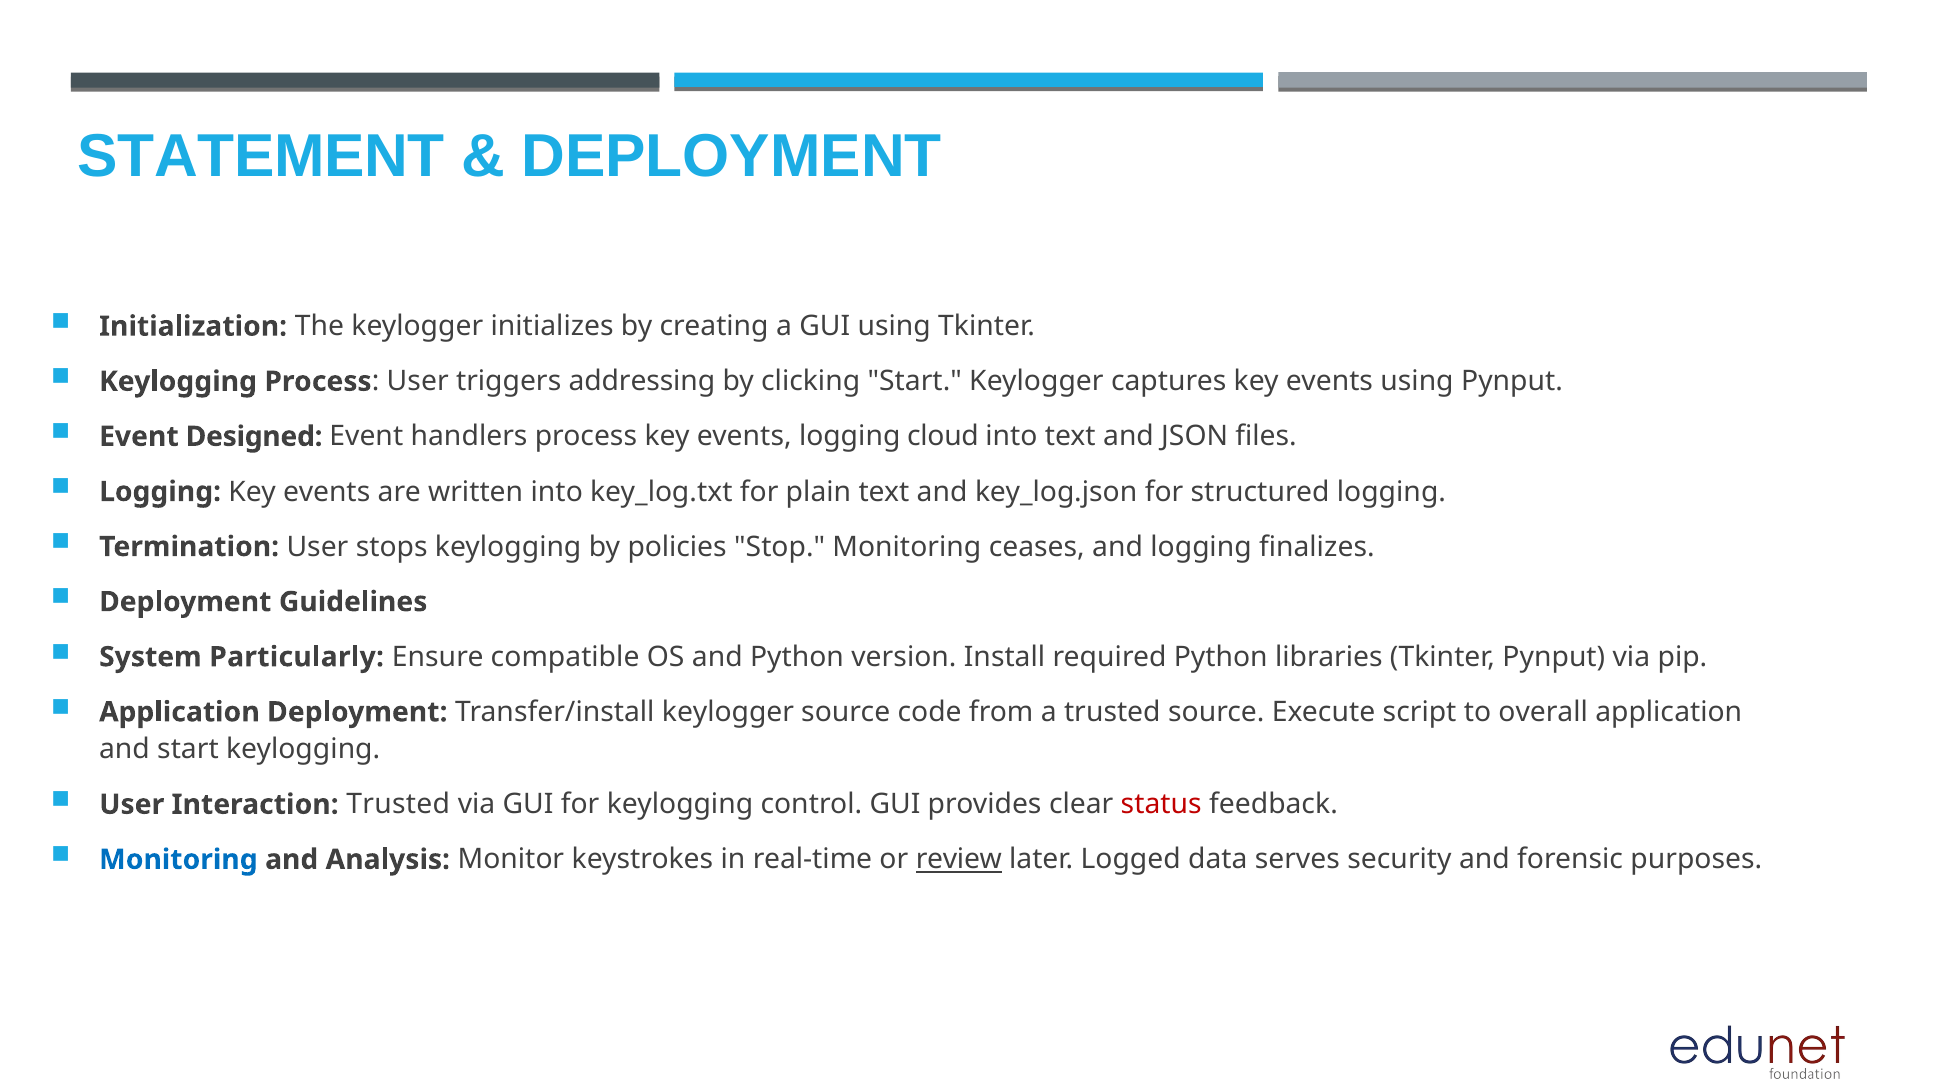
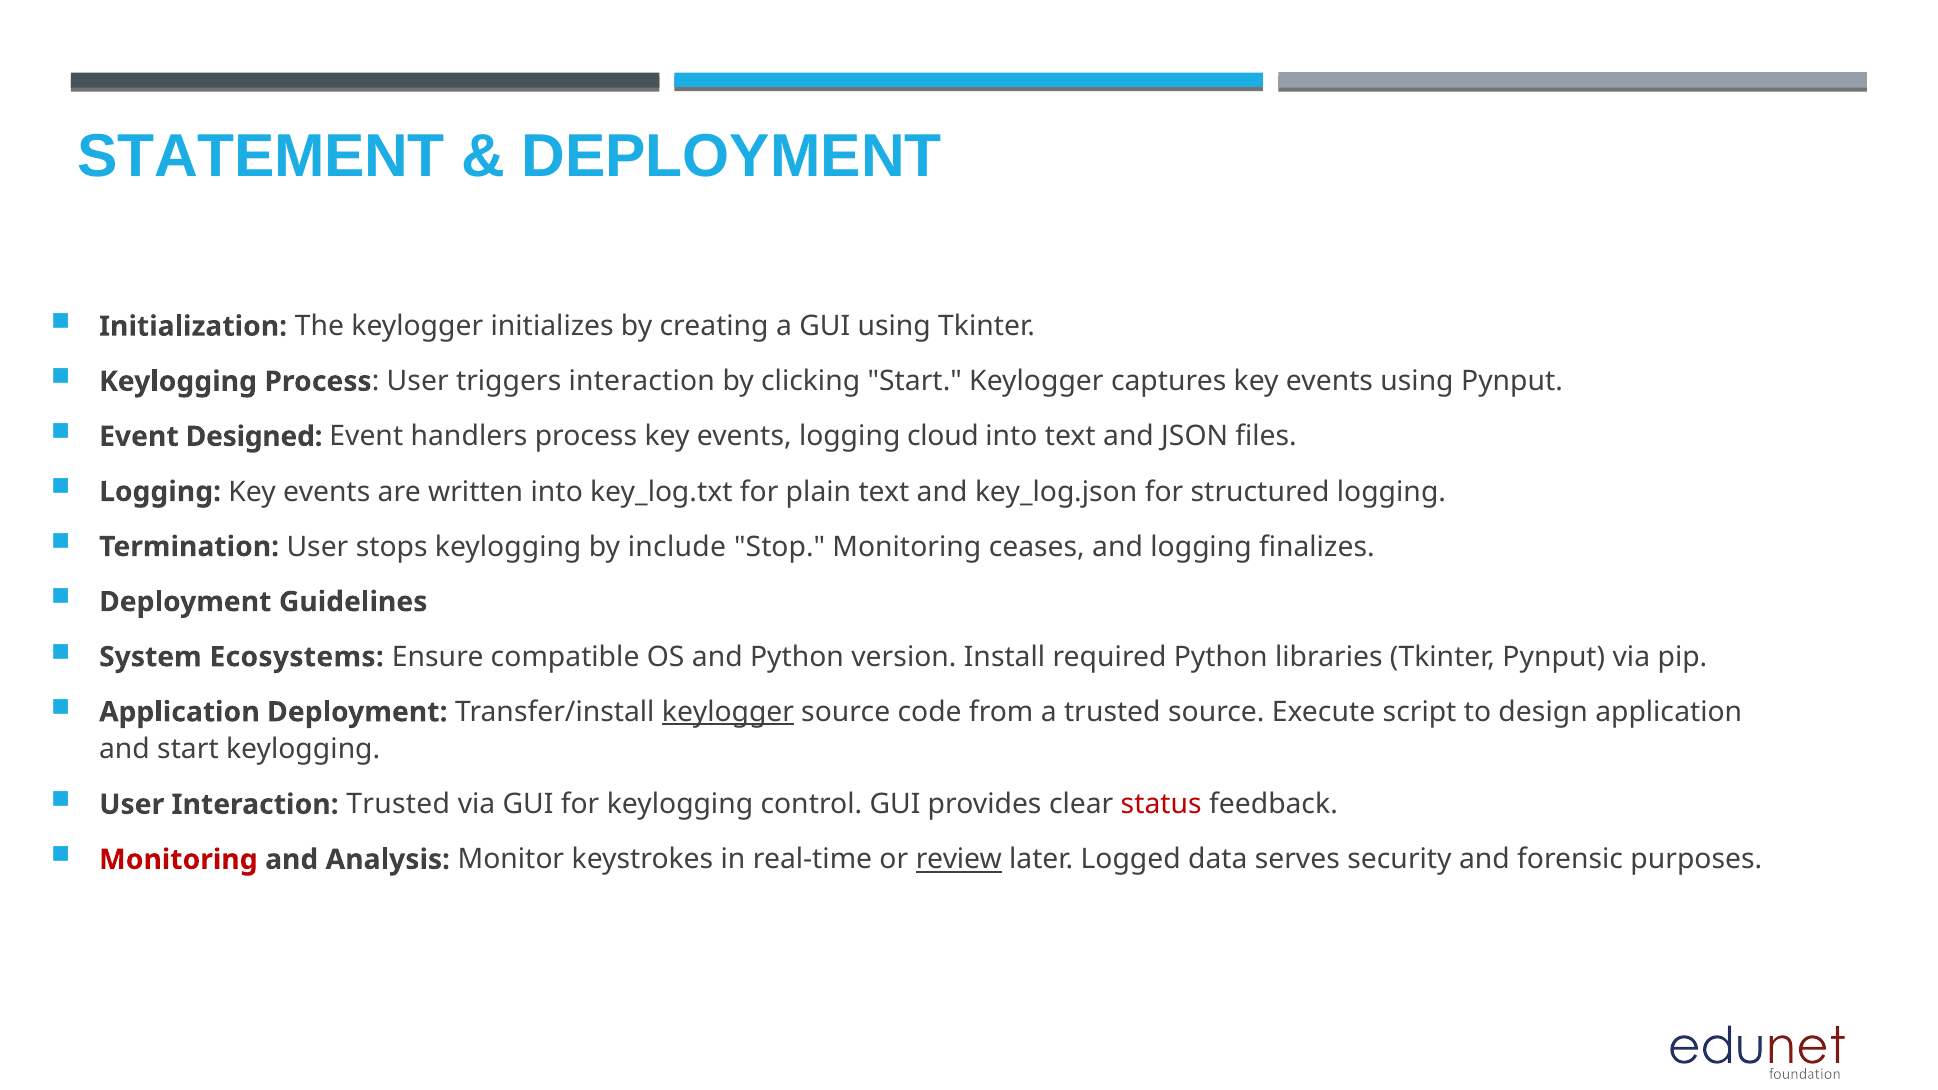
triggers addressing: addressing -> interaction (642, 382)
policies: policies -> include (677, 547)
Particularly: Particularly -> Ecosystems (297, 657)
keylogger underline: none -> present (728, 712)
overall: overall -> design (1543, 712)
Monitoring colour: blue -> red (178, 860)
